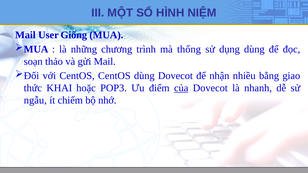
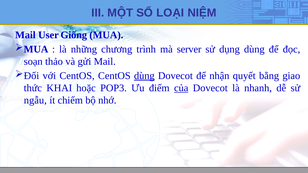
HÌNH: HÌNH -> LOẠI (170, 13)
thống: thống -> server (189, 49)
dùng underline: none -> present (144, 76)
nhiều: nhiều -> quyết (244, 76)
